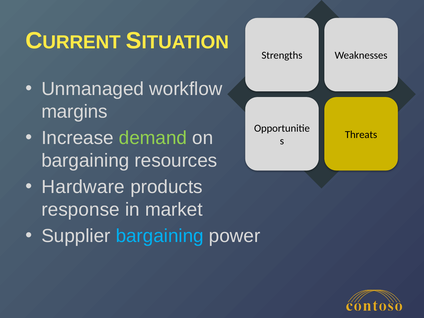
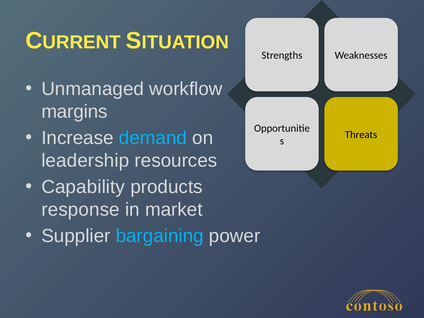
demand colour: light green -> light blue (153, 138)
bargaining: bargaining -> leadership (85, 161)
Hardware: Hardware -> Capability (83, 187)
